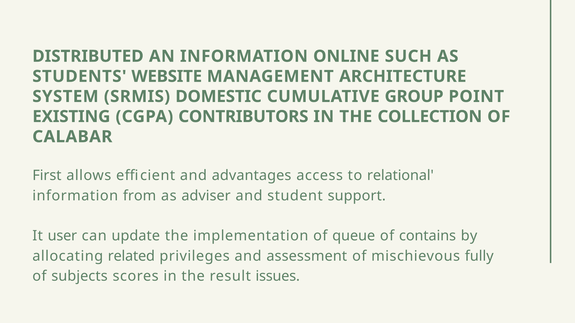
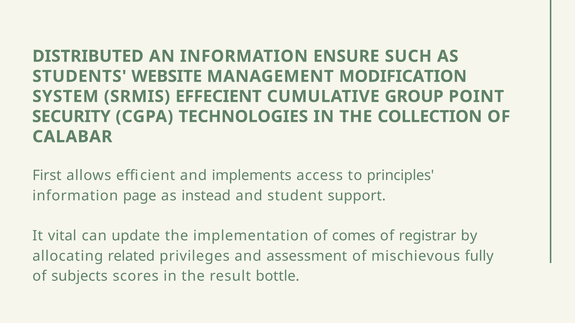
ONLINE: ONLINE -> ENSURE (346, 56)
ARCHITECTURE: ARCHITECTURE -> MODIFICATION (403, 76)
DOMESTIC: DOMESTIC -> EFFECIENT (219, 97)
EXISTING: EXISTING -> SECURITY (71, 117)
CONTRIBUTORS: CONTRIBUTORS -> TECHNOLOGIES (243, 117)
advantages: advantages -> implements (252, 176)
relational: relational -> principles (400, 176)
from: from -> page (140, 196)
adviser: adviser -> instead (206, 196)
user: user -> vital (62, 236)
queue: queue -> comes (354, 236)
contains: contains -> registrar (428, 236)
issues: issues -> bottle (278, 276)
